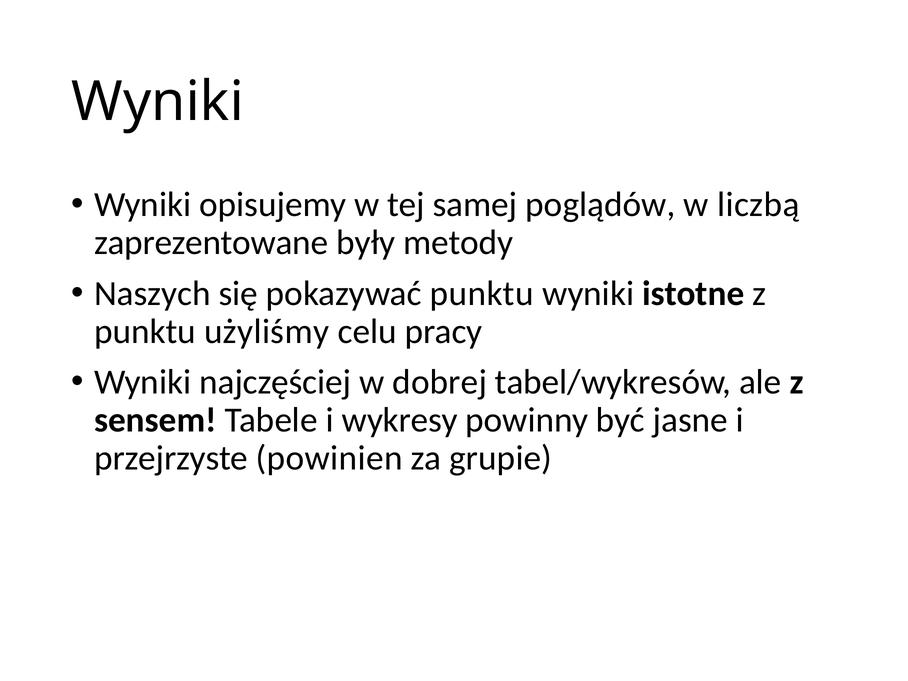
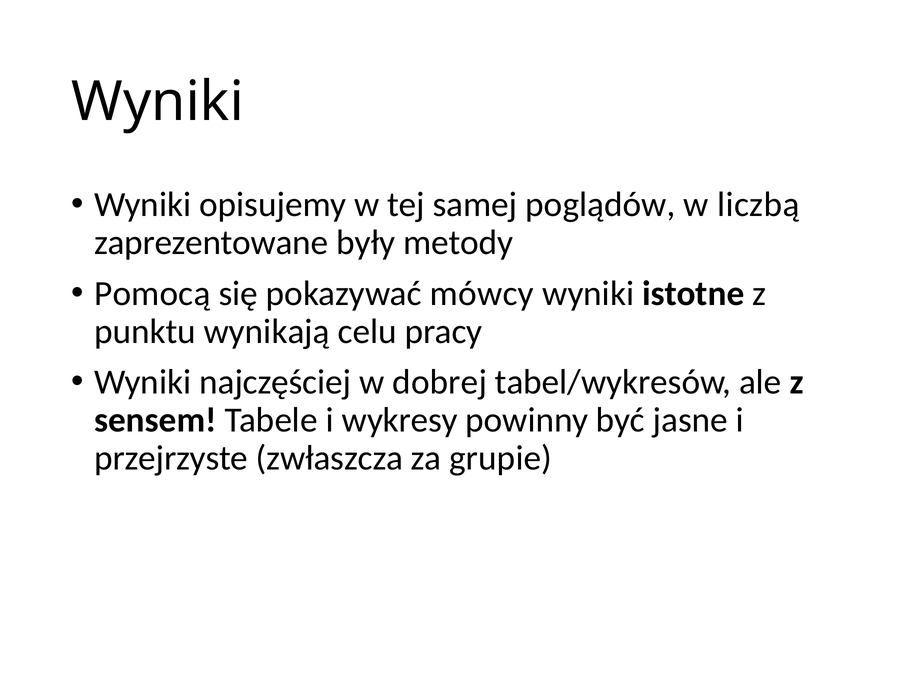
Naszych: Naszych -> Pomocą (152, 293)
pokazywać punktu: punktu -> mówcy (482, 293)
użyliśmy: użyliśmy -> wynikają (267, 331)
powinien: powinien -> zwłaszcza (330, 458)
